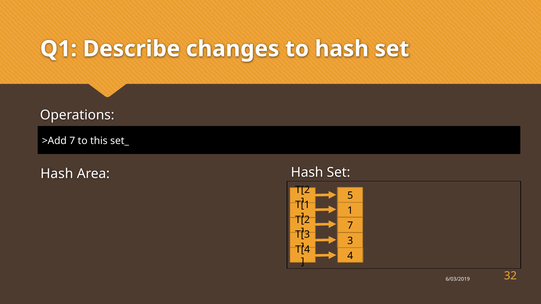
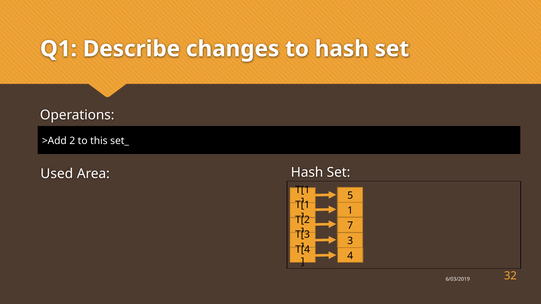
>Add 7: 7 -> 2 (72, 141)
Hash: Hash -> Used (57, 174)
T[2: T[2 -> T[1 (303, 190)
